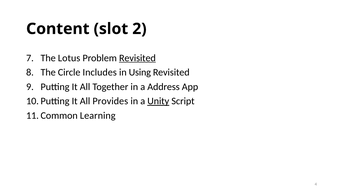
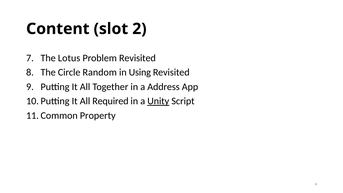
Revisited underline: present -> none (137, 58)
Includes: Includes -> Random (100, 72)
Provides: Provides -> Required (110, 101)
Learning: Learning -> Property (98, 115)
